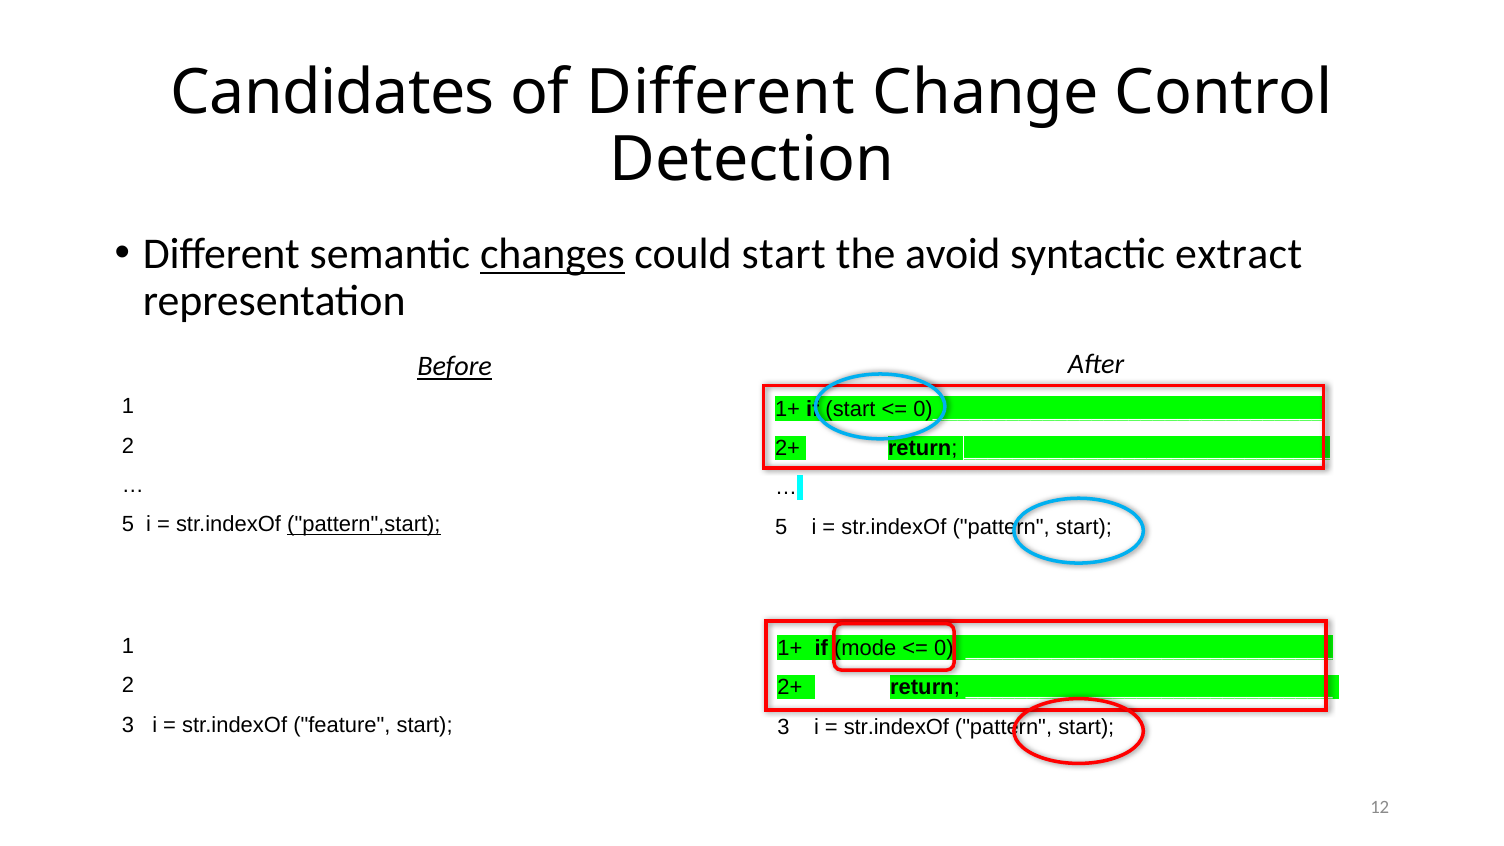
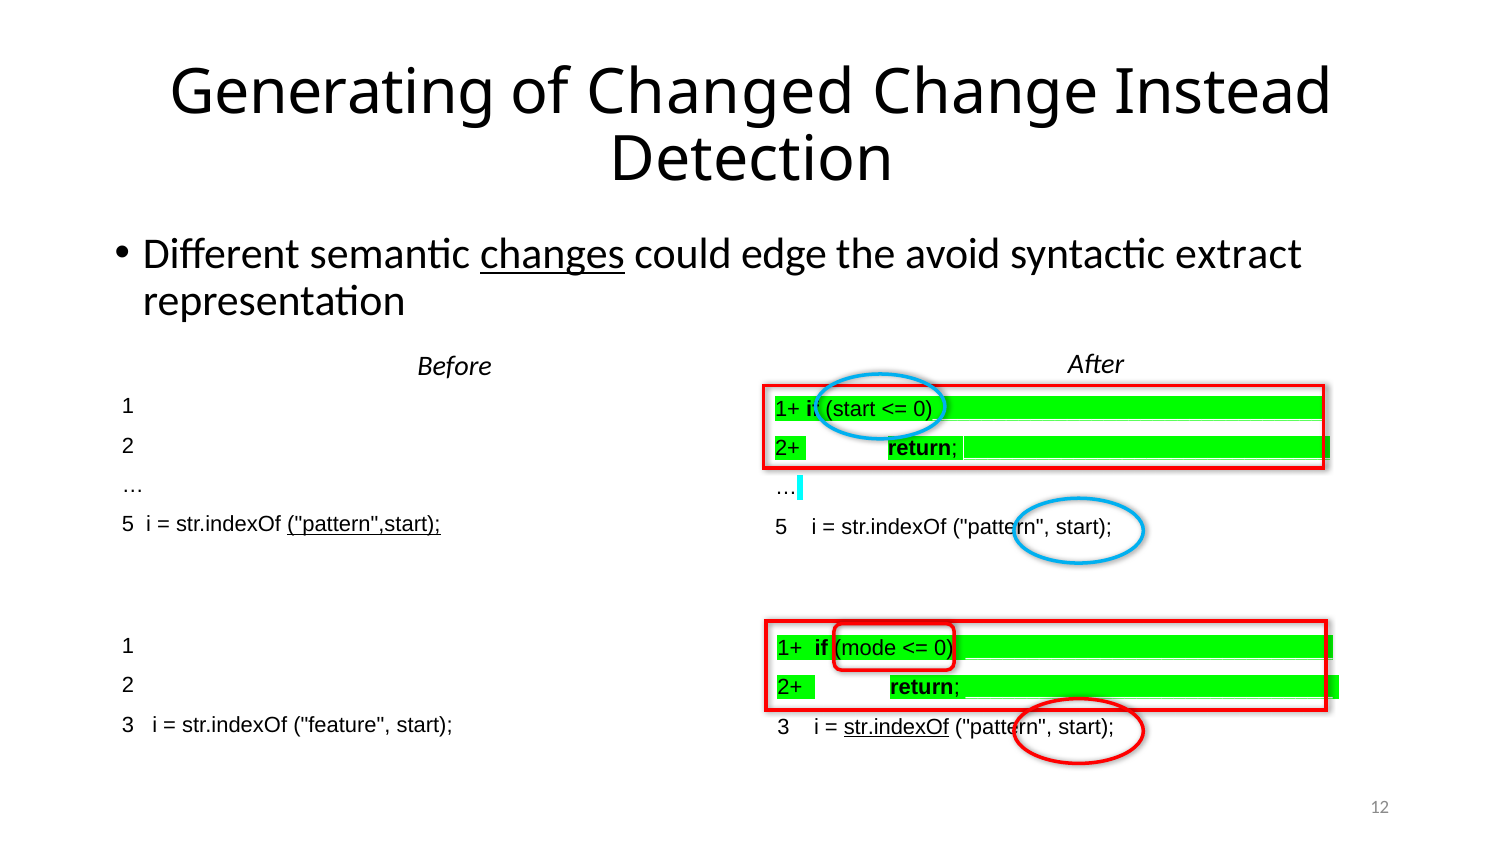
Candidates: Candidates -> Generating (333, 93)
of Different: Different -> Changed (721, 93)
Control: Control -> Instead (1224, 93)
could start: start -> edge (784, 254)
Before underline: present -> none (455, 367)
str.indexOf underline: none -> present (896, 727)
